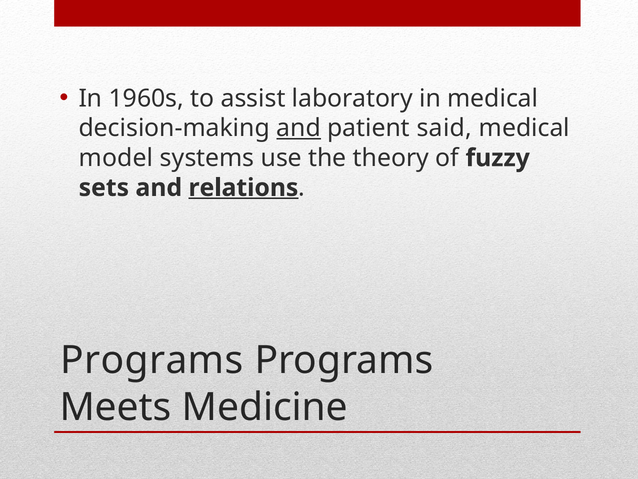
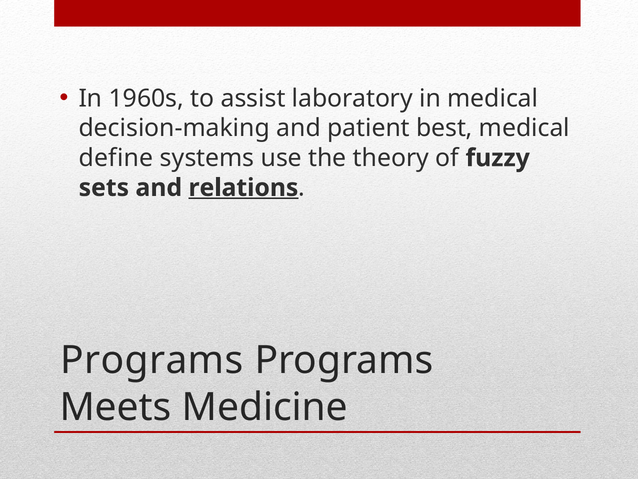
and underline: present -> none (299, 128)
said: said -> best (444, 128)
model: model -> define (116, 158)
